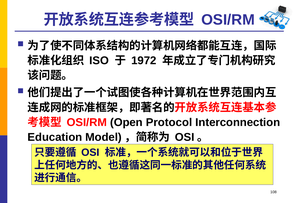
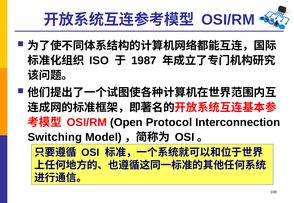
1972: 1972 -> 1987 (144, 61)
Education: Education -> Switching (55, 138)
